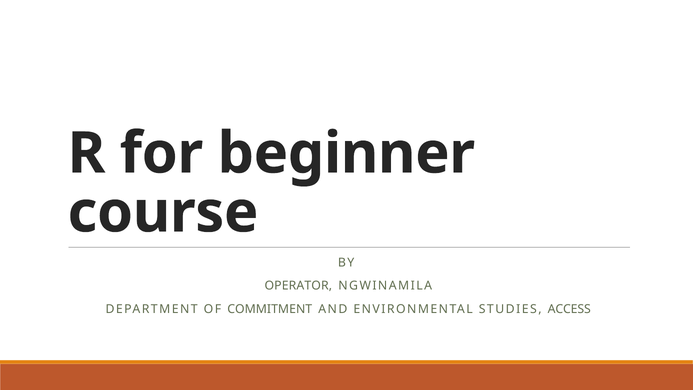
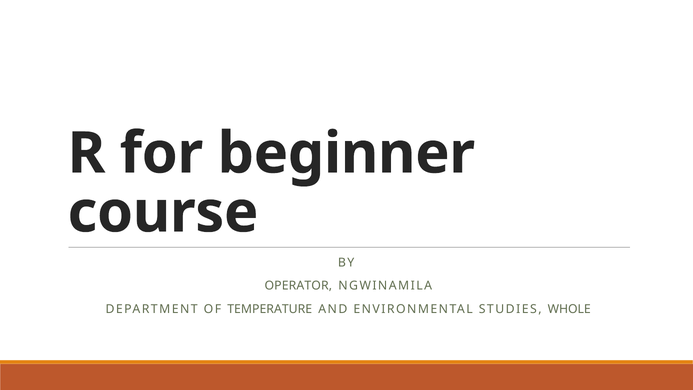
COMMITMENT: COMMITMENT -> TEMPERATURE (270, 309)
ACCESS: ACCESS -> WHOLE (569, 309)
